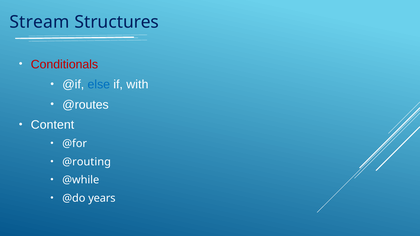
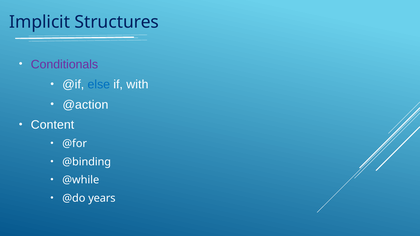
Stream: Stream -> Implicit (40, 22)
Conditionals colour: red -> purple (64, 64)
@routes: @routes -> @action (85, 105)
@routing: @routing -> @binding (87, 162)
